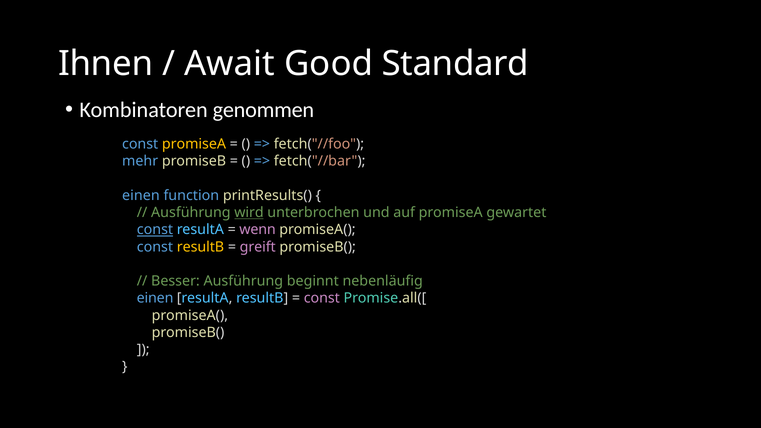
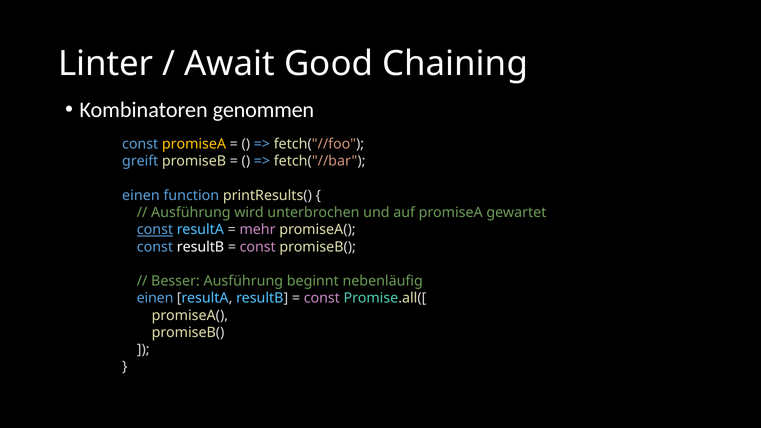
Ihnen: Ihnen -> Linter (106, 64)
Standard: Standard -> Chaining (455, 64)
mehr: mehr -> greift (140, 161)
wird underline: present -> none (249, 213)
wenn: wenn -> mehr (258, 230)
resultB colour: yellow -> white (200, 247)
greift: greift -> const (258, 247)
